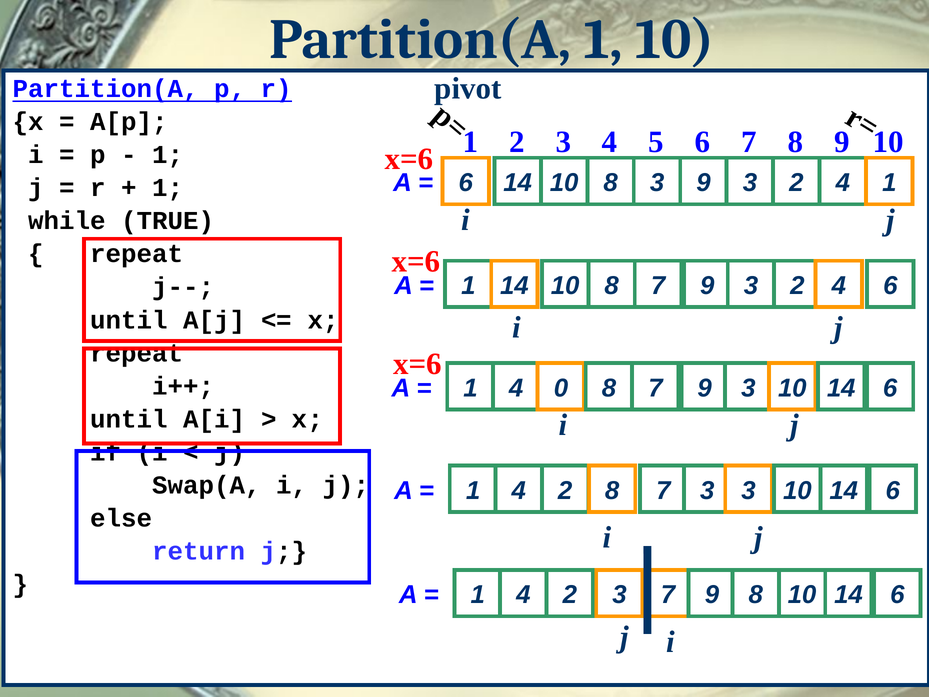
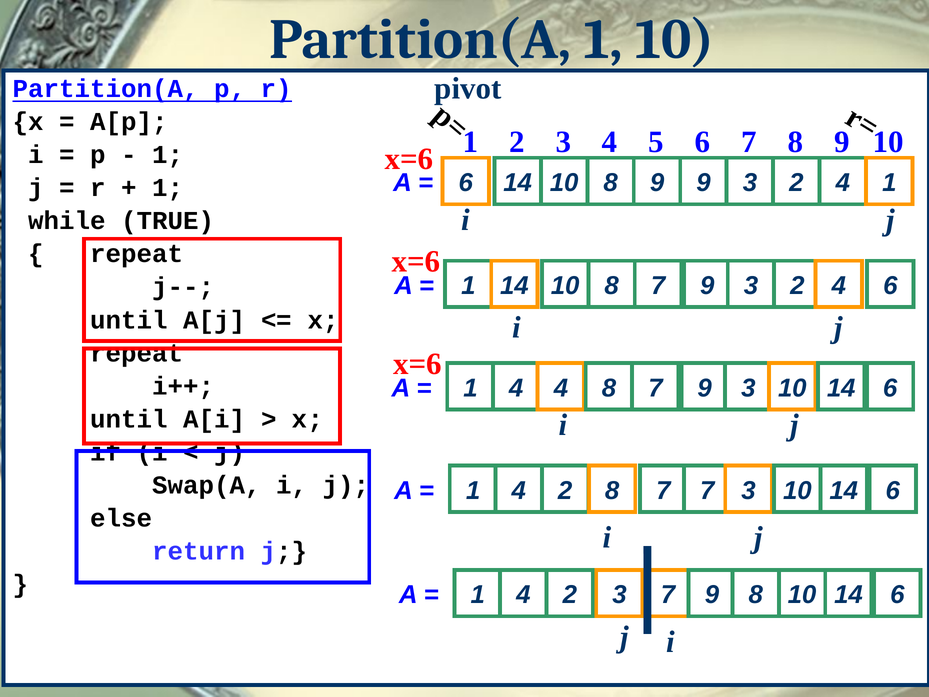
10 8 3: 3 -> 9 (657, 183)
4 0: 0 -> 4 (561, 388)
7 3: 3 -> 7 (707, 490)
